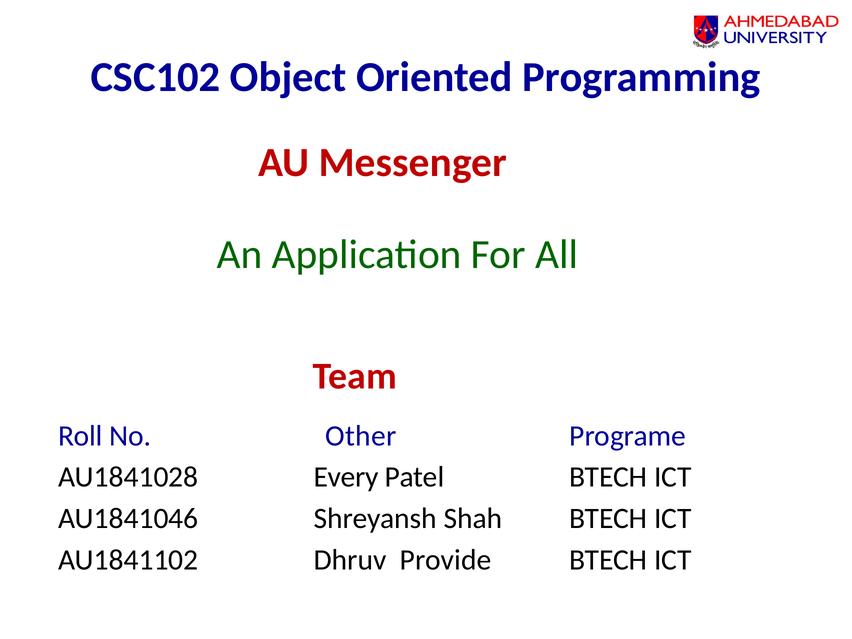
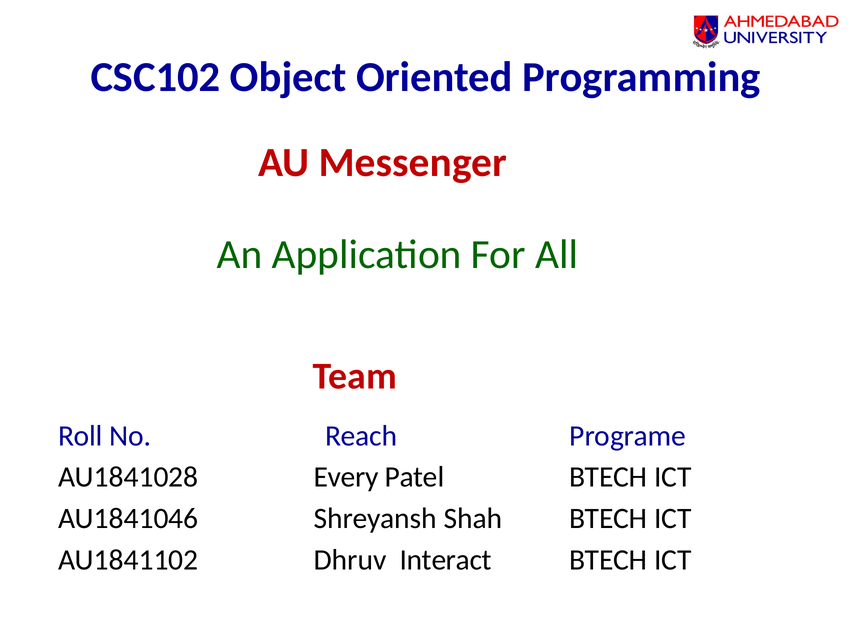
Other: Other -> Reach (361, 436)
Provide: Provide -> Interact (446, 560)
